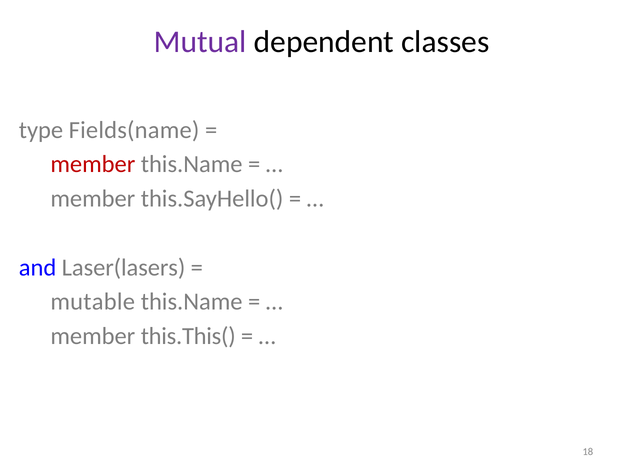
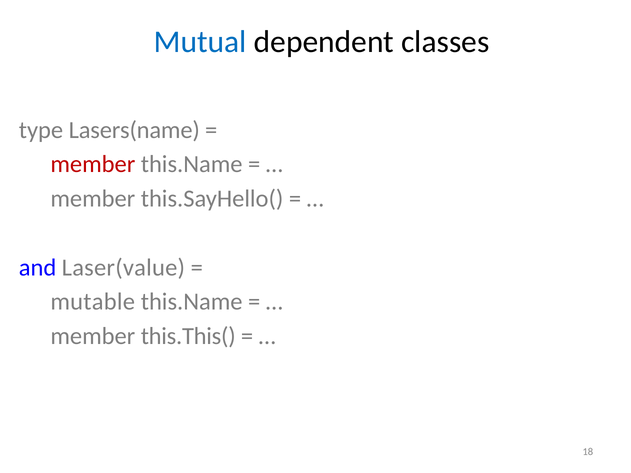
Mutual colour: purple -> blue (200, 42)
Fields(name: Fields(name -> Lasers(name (134, 130)
Laser(lasers: Laser(lasers -> Laser(value (123, 268)
